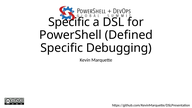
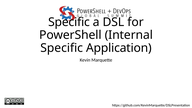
Defined: Defined -> Internal (129, 35)
Debugging: Debugging -> Application (119, 48)
